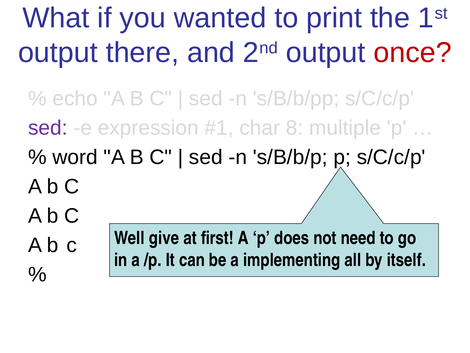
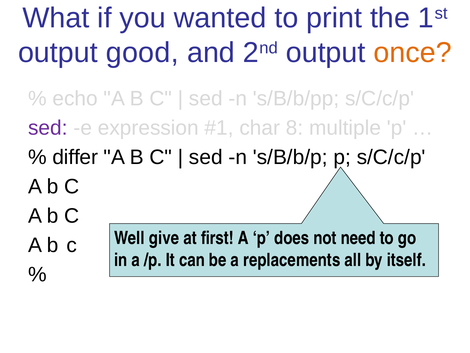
there: there -> good (142, 53)
once colour: red -> orange (413, 53)
word: word -> differ (75, 157)
implementing: implementing -> replacements (292, 260)
